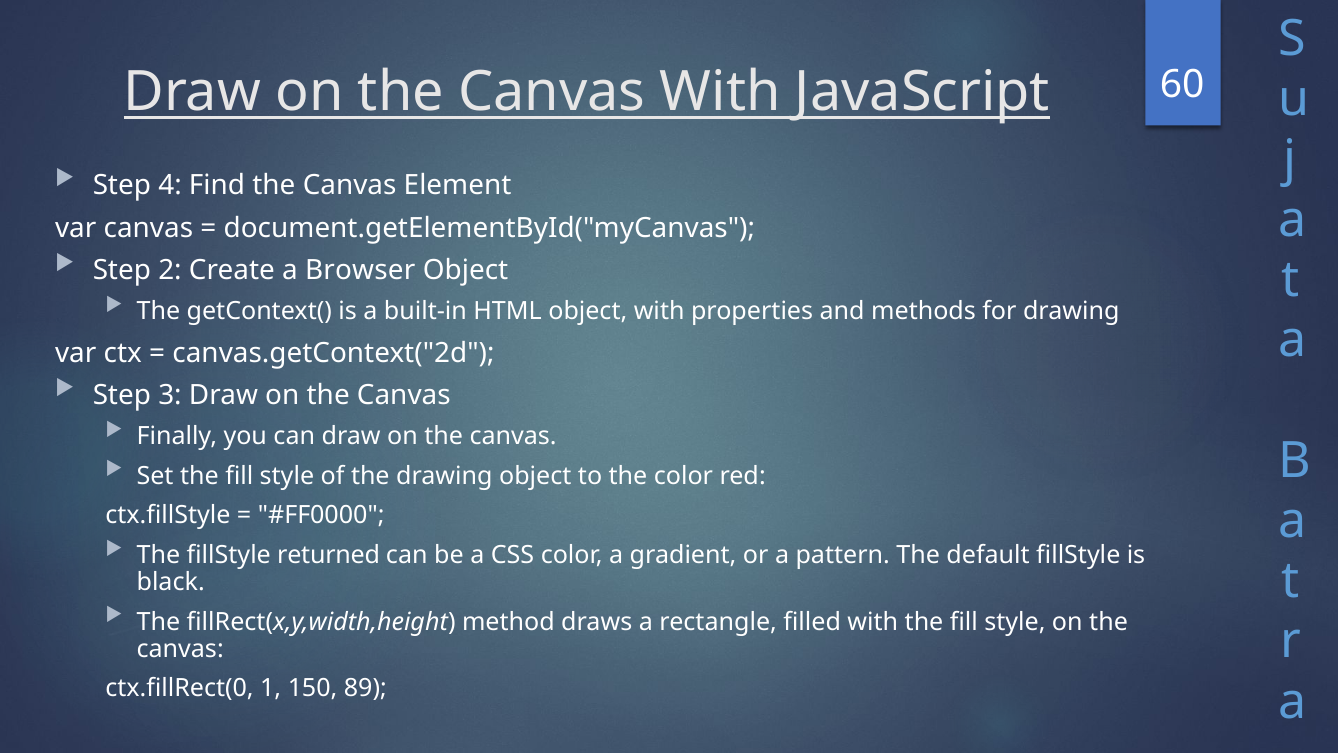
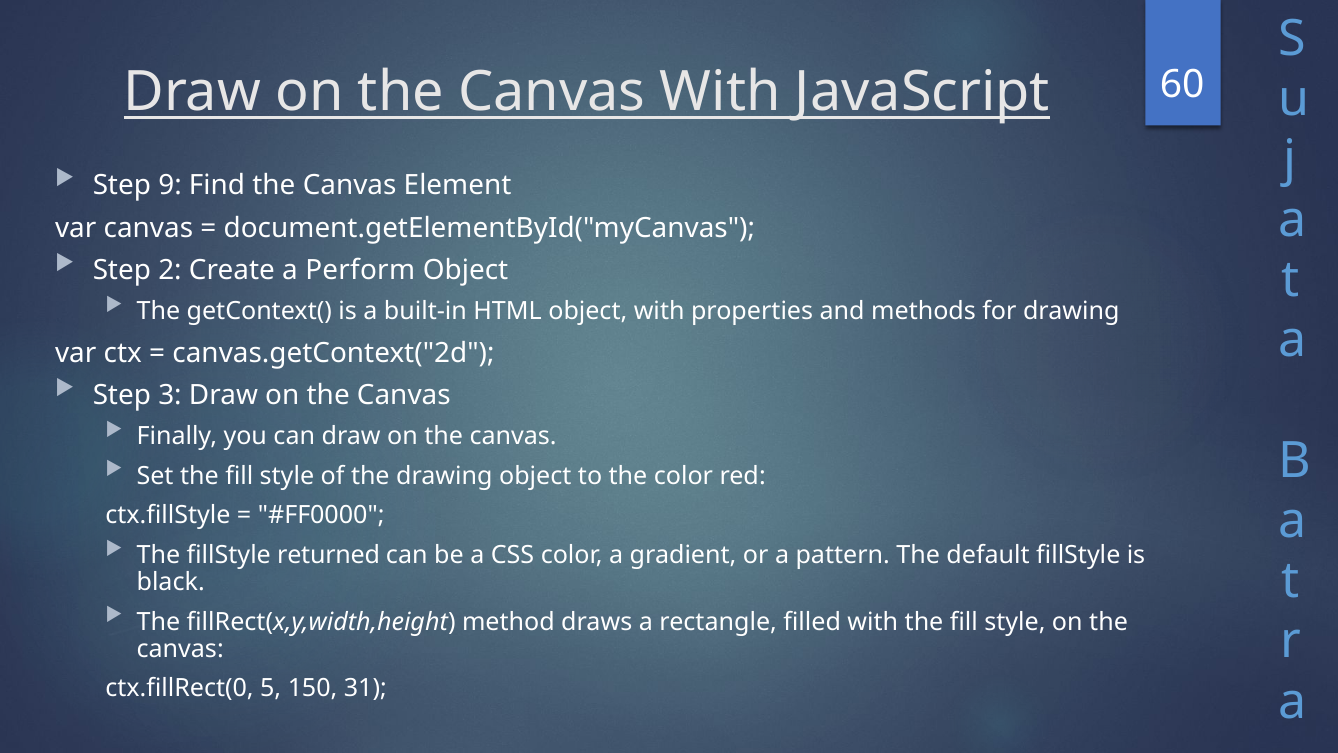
4: 4 -> 9 (170, 185)
Browser: Browser -> Perform (360, 270)
1: 1 -> 5 (271, 688)
89: 89 -> 31 (365, 688)
